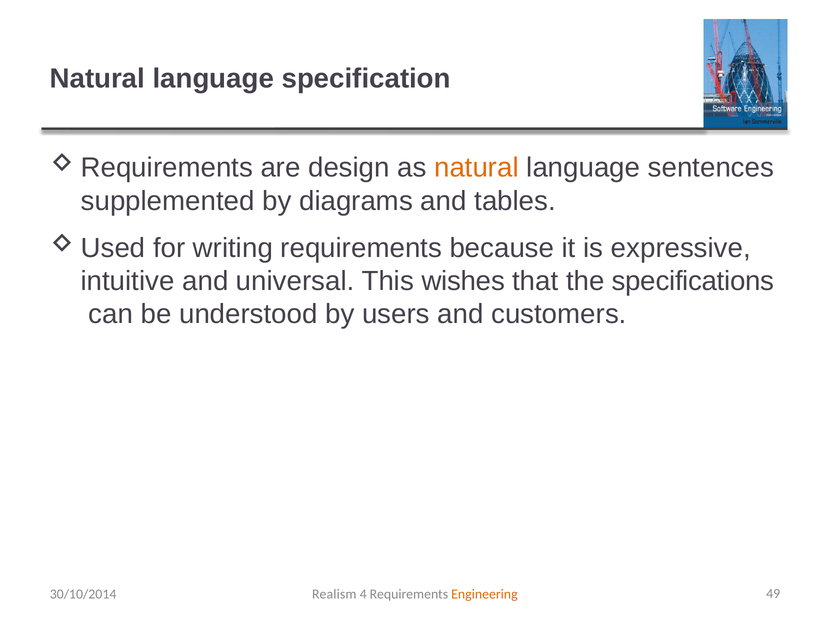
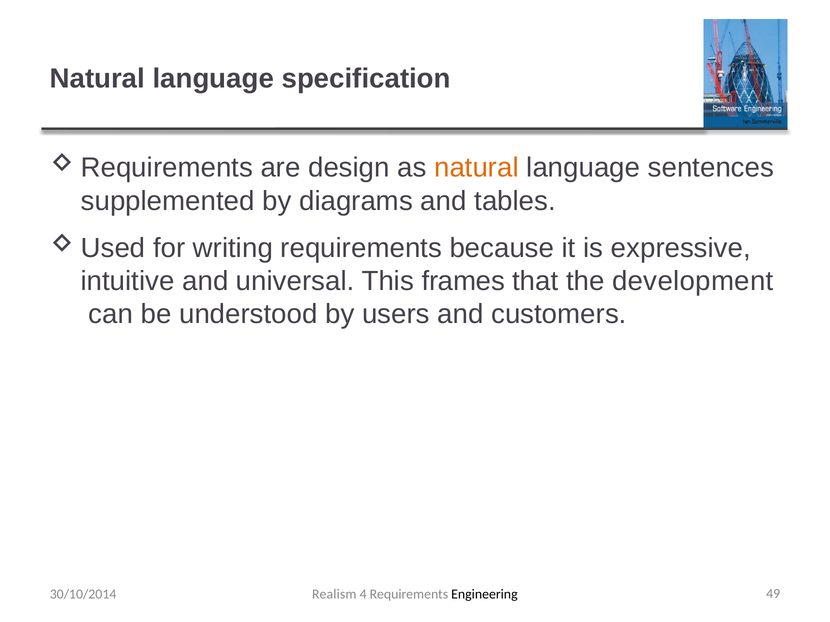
wishes: wishes -> frames (463, 281)
specifications: specifications -> development (693, 281)
Engineering colour: orange -> black (484, 594)
